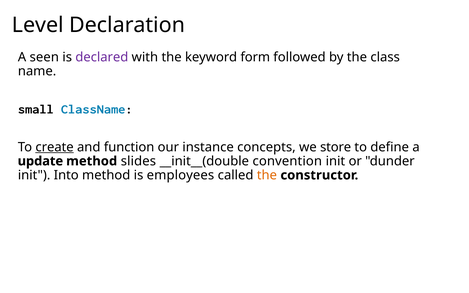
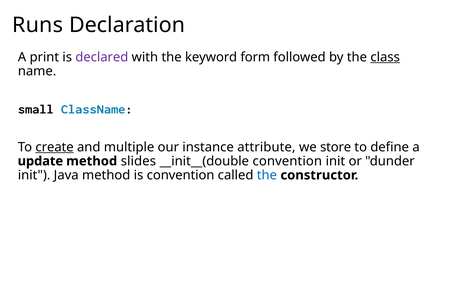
Level: Level -> Runs (38, 25)
seen: seen -> print (44, 57)
class underline: none -> present (385, 57)
function: function -> multiple (129, 147)
concepts: concepts -> attribute (266, 147)
Into: Into -> Java (66, 175)
is employees: employees -> convention (181, 175)
the colour: orange -> blue (267, 175)
